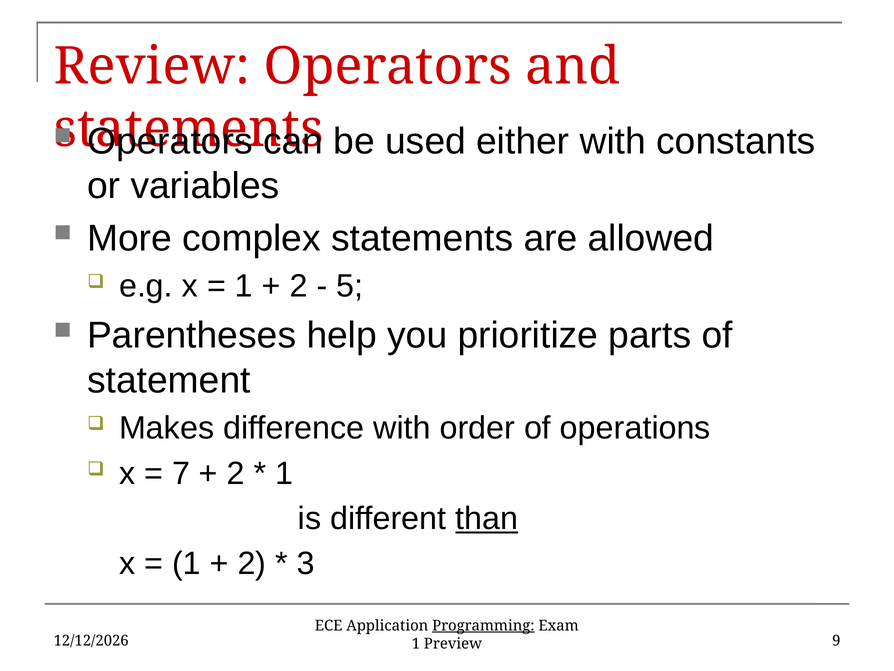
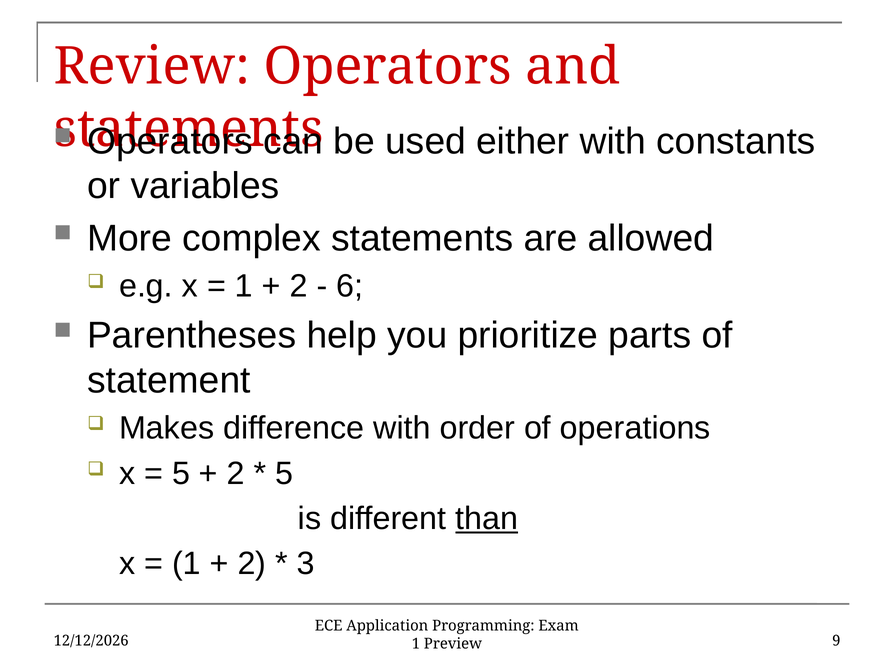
5: 5 -> 6 (350, 286)
7: 7 -> 5 (181, 473)
1: 1 -> 5 (284, 473)
Programming underline: present -> none (483, 625)
